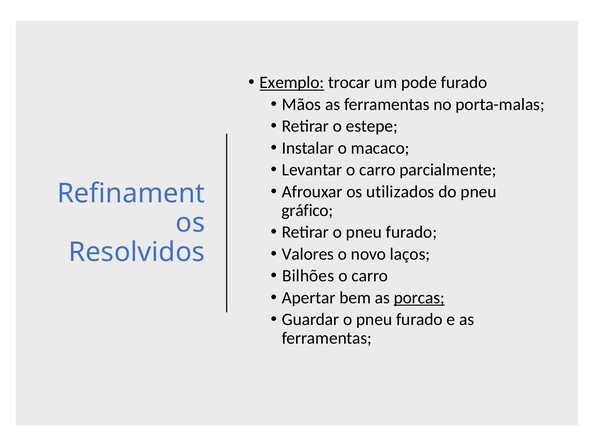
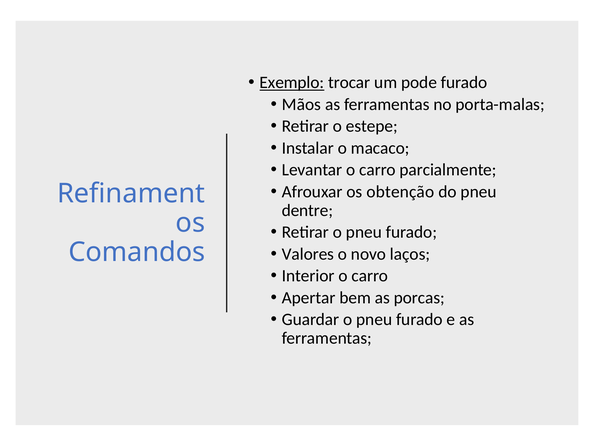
utilizados: utilizados -> obtenção (400, 191)
gráfico: gráfico -> dentre (307, 210)
Resolvidos: Resolvidos -> Comandos (137, 252)
Bilhões: Bilhões -> Interior (308, 276)
porcas underline: present -> none (419, 297)
